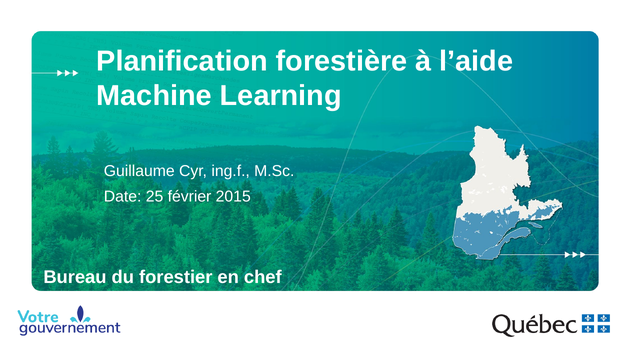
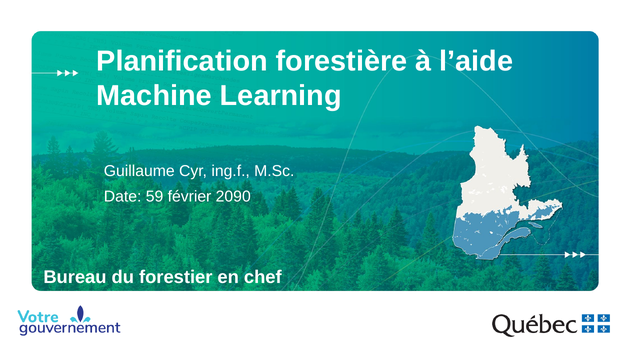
25: 25 -> 59 (155, 197)
2015: 2015 -> 2090 (233, 197)
